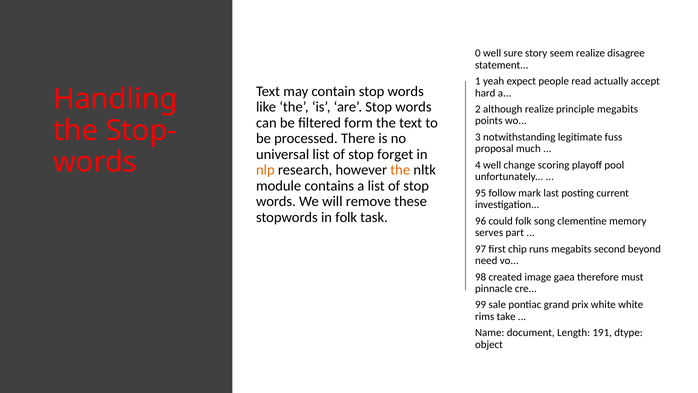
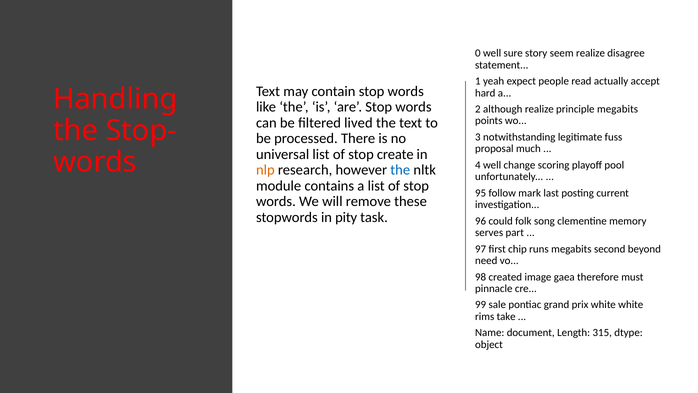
form: form -> lived (358, 123)
forget: forget -> create (395, 154)
the colour: orange -> blue (400, 170)
in folk: folk -> pity (346, 217)
191: 191 -> 315 (602, 333)
